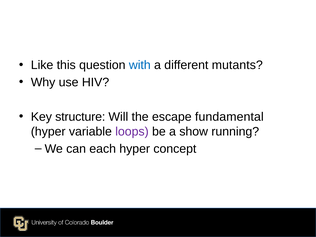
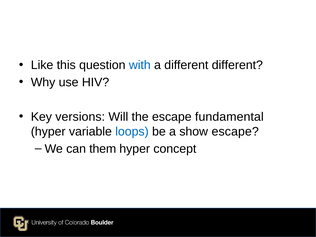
different mutants: mutants -> different (237, 65)
structure: structure -> versions (80, 117)
loops colour: purple -> blue (132, 132)
show running: running -> escape (235, 132)
each: each -> them (103, 149)
